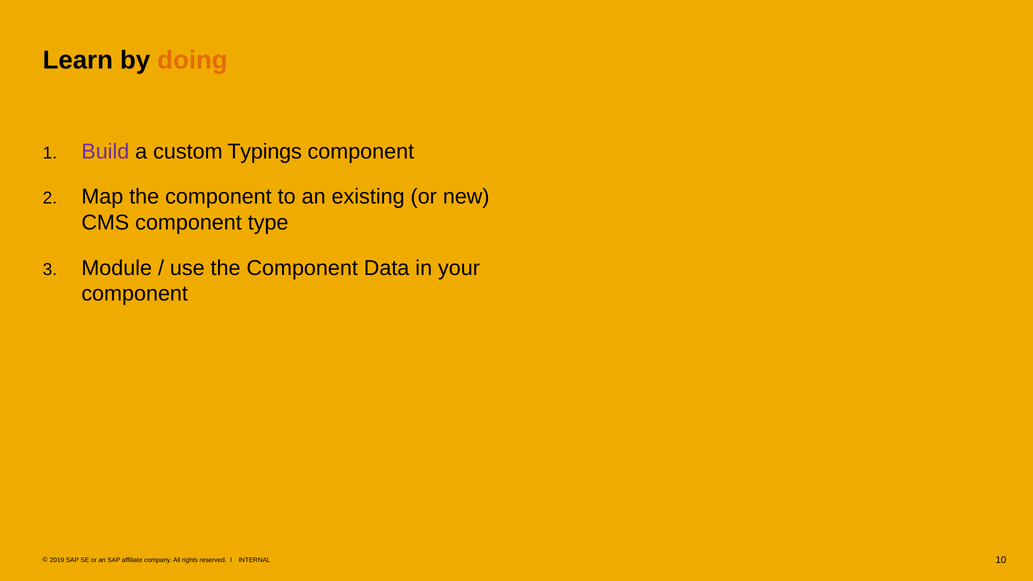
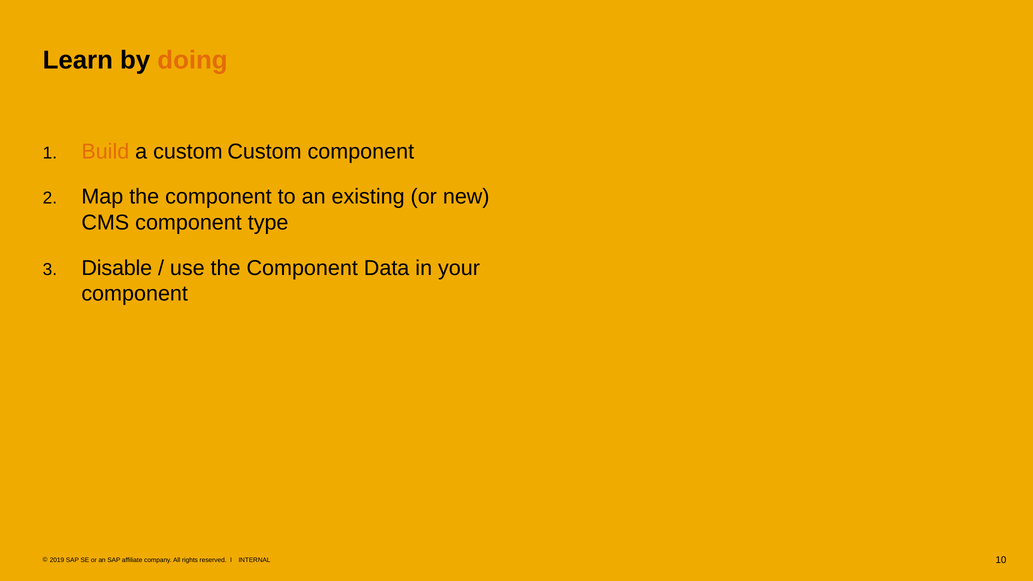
Build colour: purple -> orange (105, 152)
custom Typings: Typings -> Custom (264, 152)
Module: Module -> Disable (117, 268)
